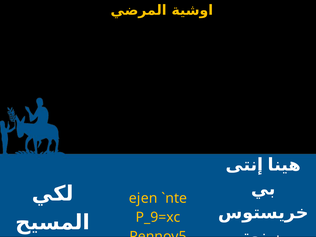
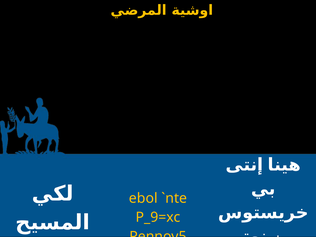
ejen: ejen -> ebol (143, 198)
